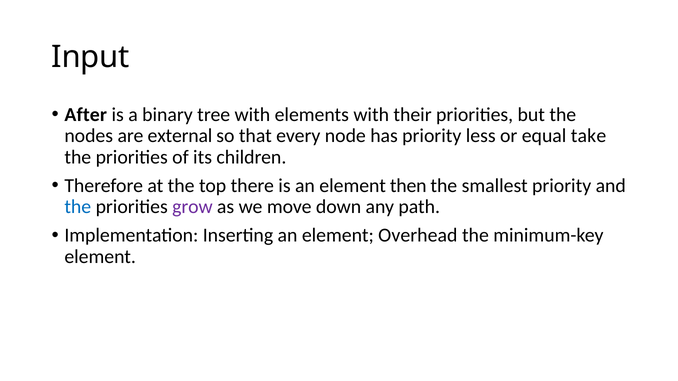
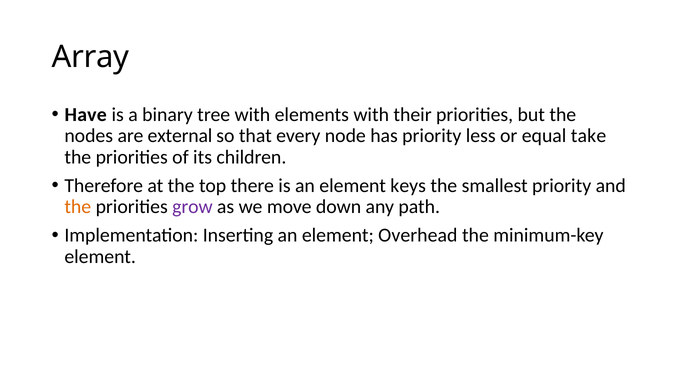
Input: Input -> Array (90, 57)
After: After -> Have (86, 115)
then: then -> keys (408, 186)
the colour: blue -> orange (78, 207)
